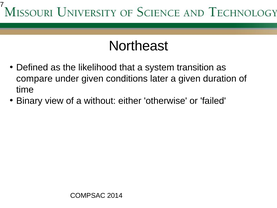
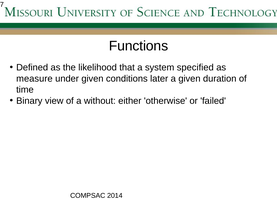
Northeast: Northeast -> Functions (138, 46)
transition: transition -> specified (195, 67)
compare: compare -> measure (34, 78)
